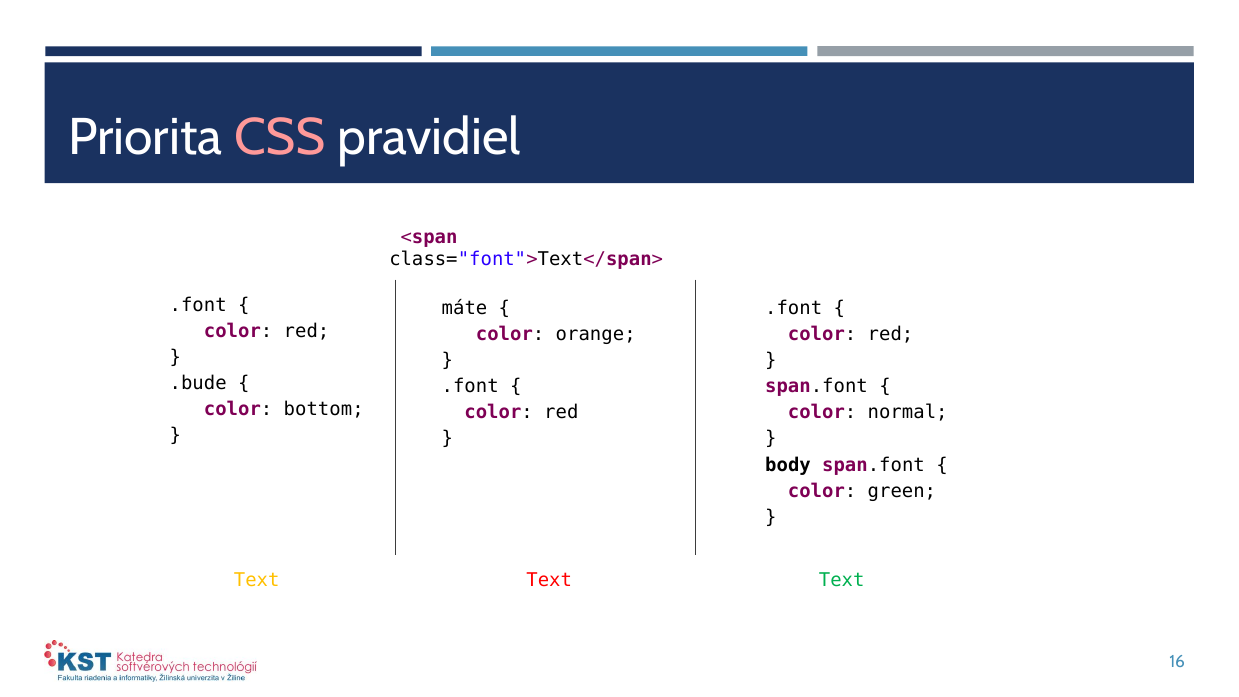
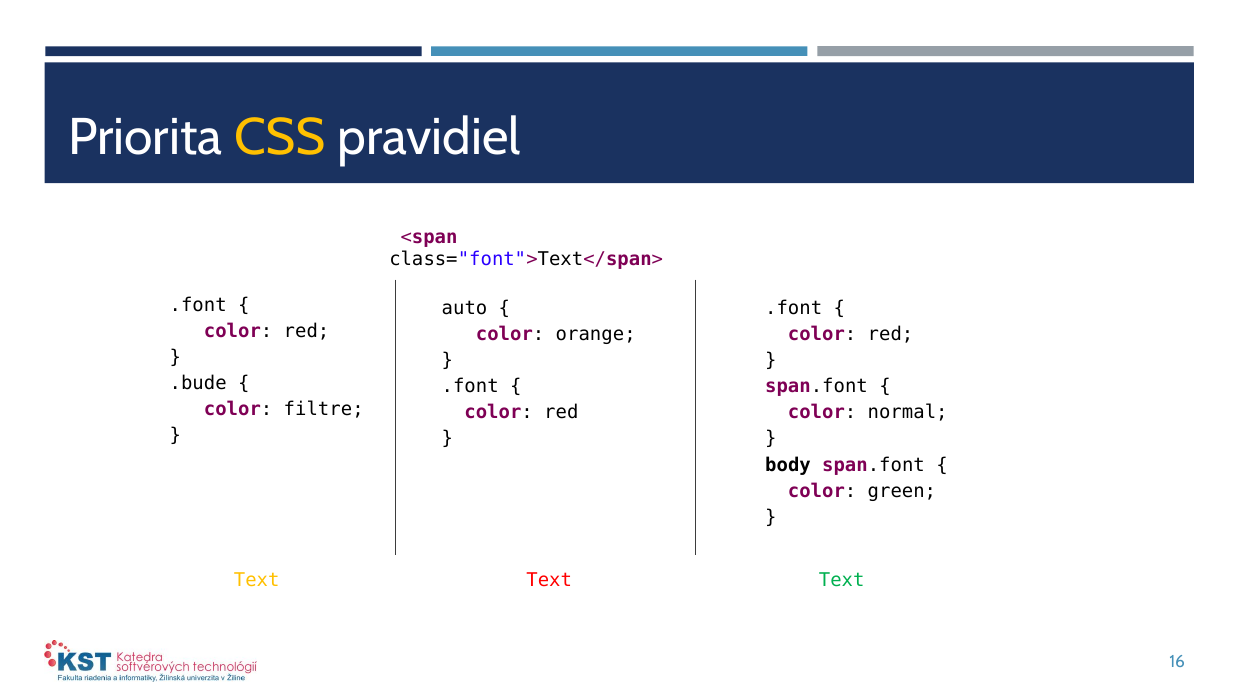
CSS colour: pink -> yellow (280, 138)
máte: máte -> auto (465, 308)
bottom: bottom -> filtre (324, 409)
